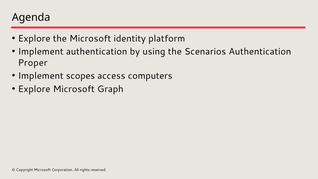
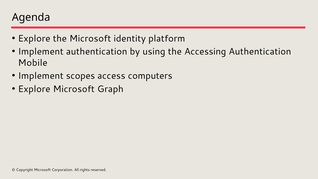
Scenarios: Scenarios -> Accessing (205, 52)
Proper: Proper -> Mobile (33, 63)
